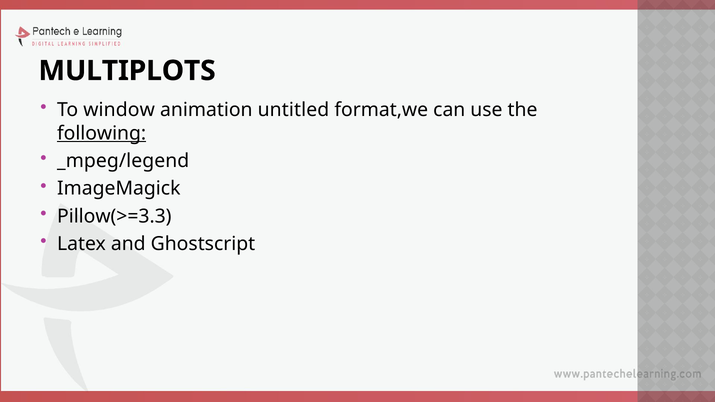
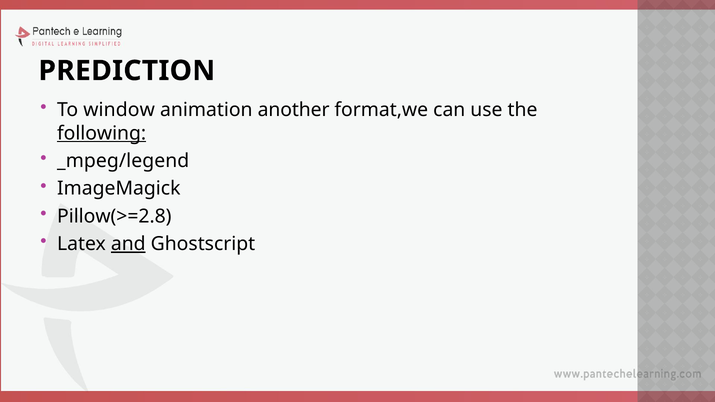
MULTIPLOTS: MULTIPLOTS -> PREDICTION (127, 71)
untitled: untitled -> another (294, 110)
Pillow(>=3.3: Pillow(>=3.3 -> Pillow(>=2.8 (114, 216)
and underline: none -> present (128, 244)
